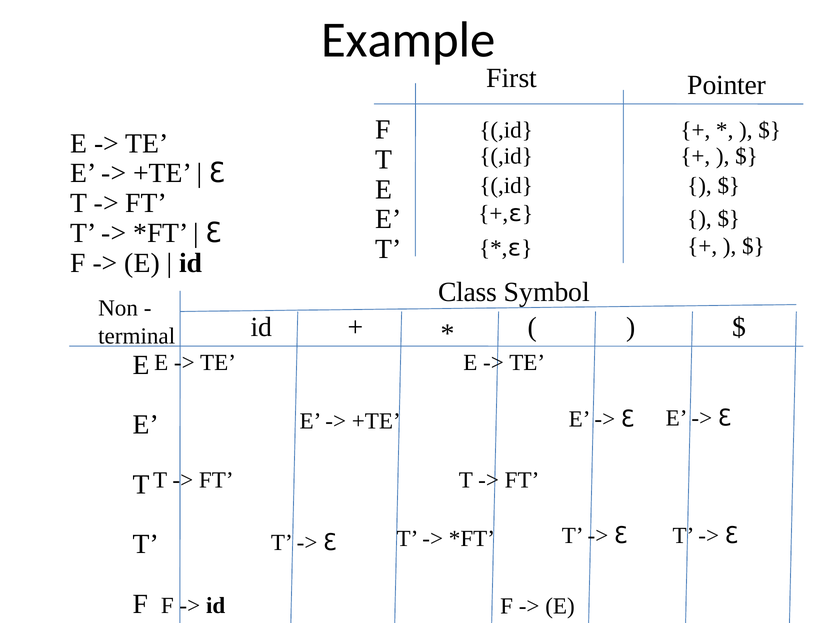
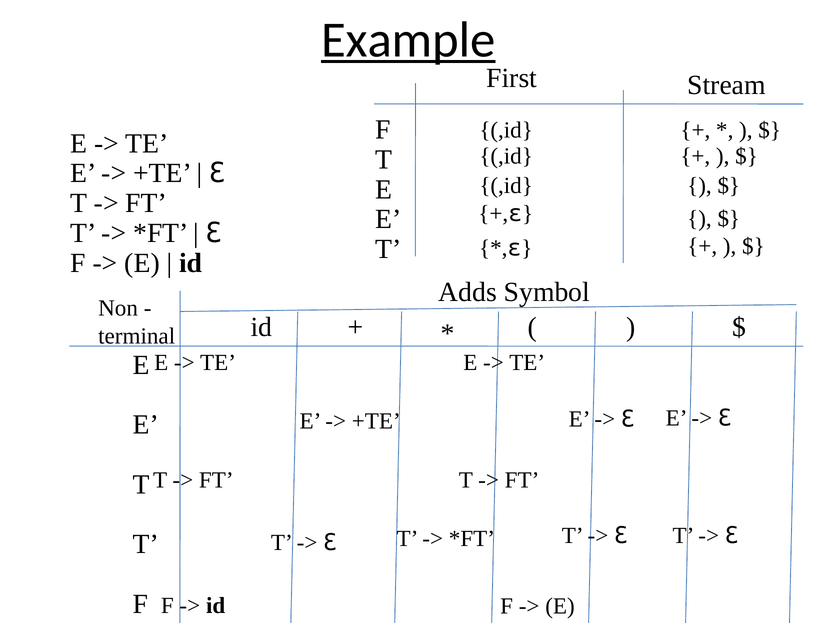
Example underline: none -> present (408, 40)
Pointer: Pointer -> Stream (727, 85)
Class: Class -> Adds (468, 292)
